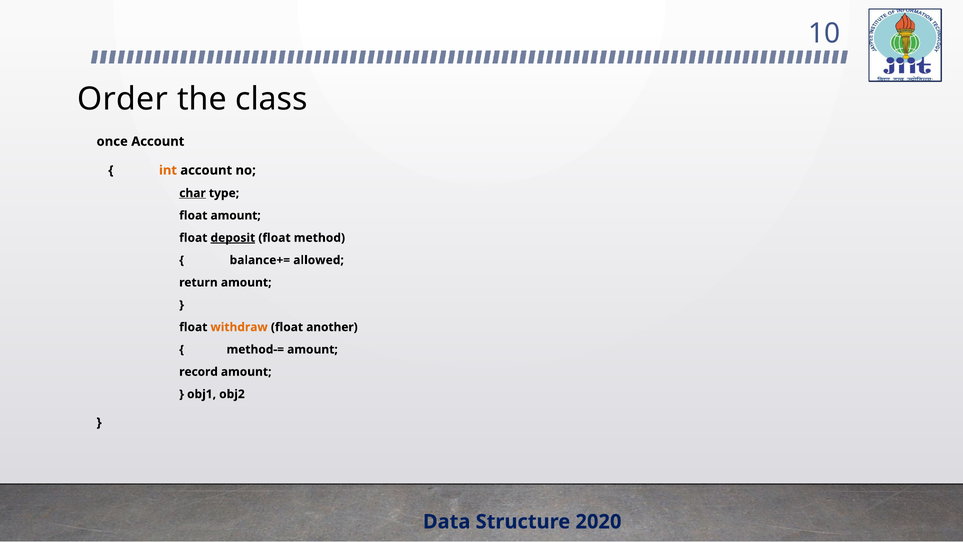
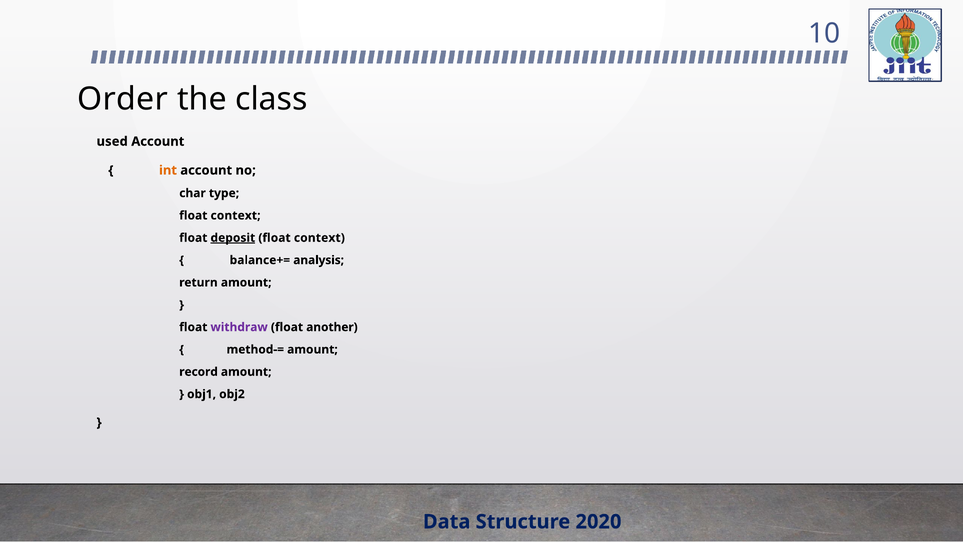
once: once -> used (112, 141)
char underline: present -> none (193, 193)
amount: amount -> context (236, 215)
method: method -> context (319, 238)
allowed: allowed -> analysis (319, 260)
withdraw colour: orange -> purple (239, 327)
